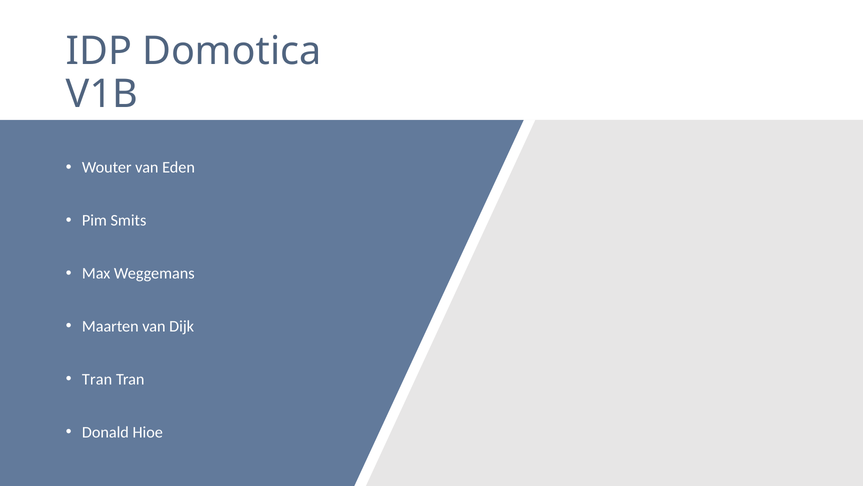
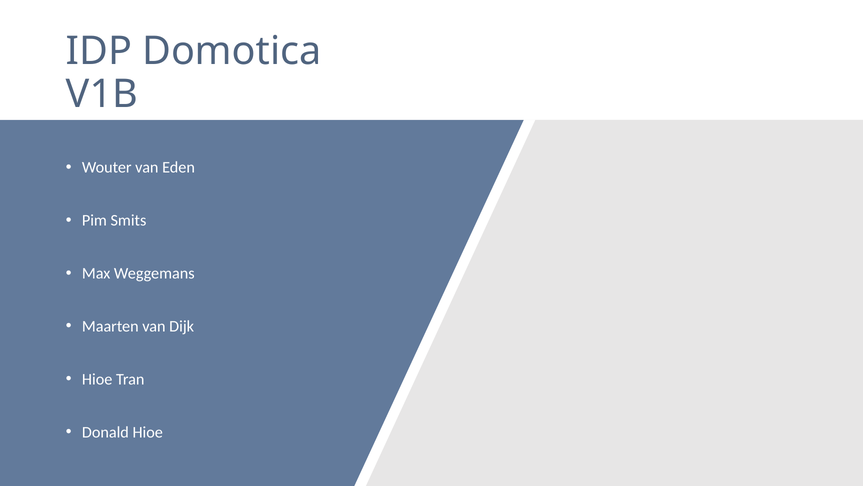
Tran: Tran -> Hioe (97, 379)
